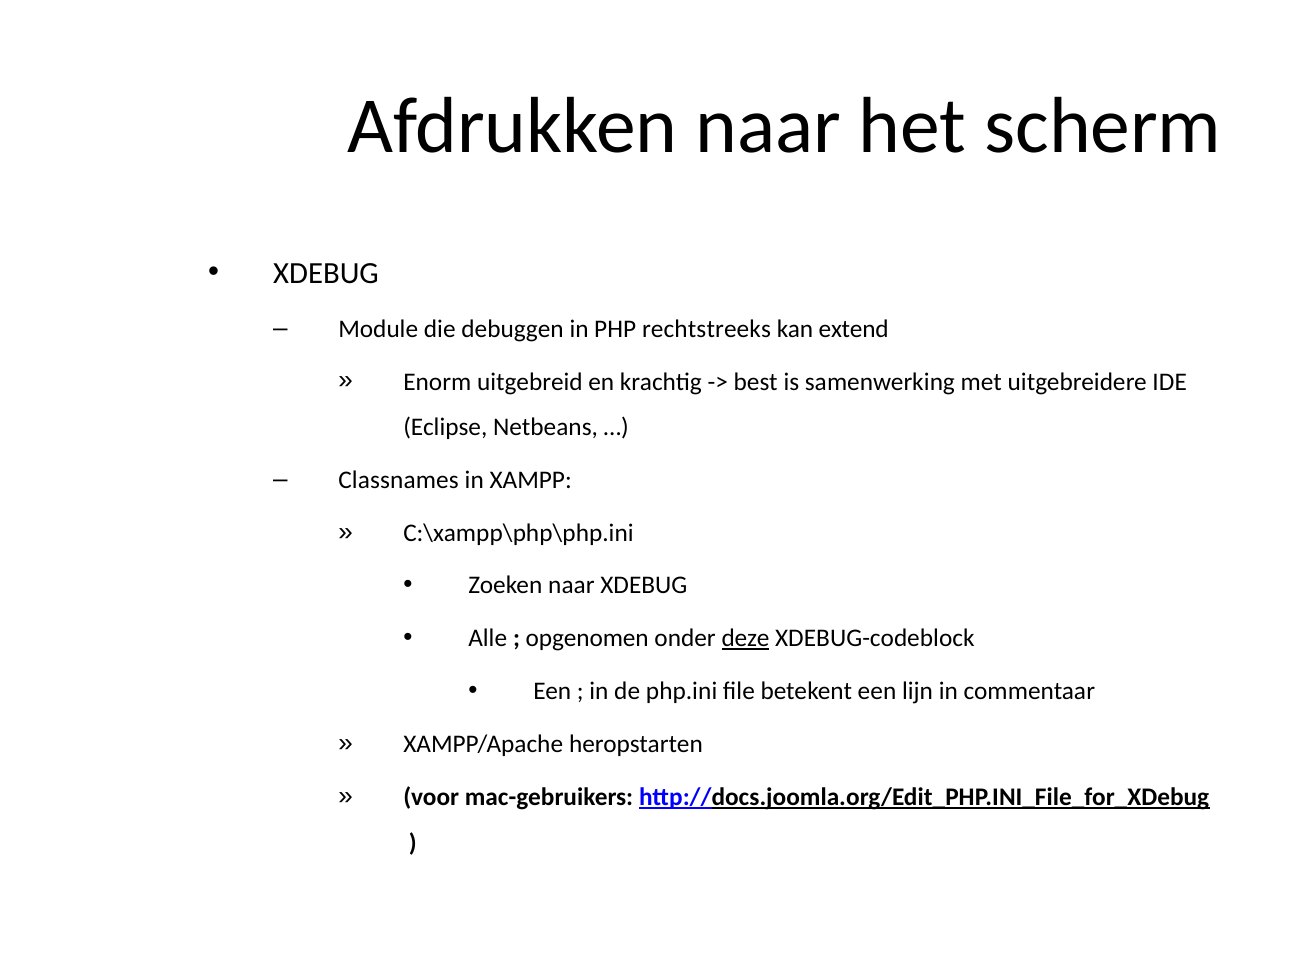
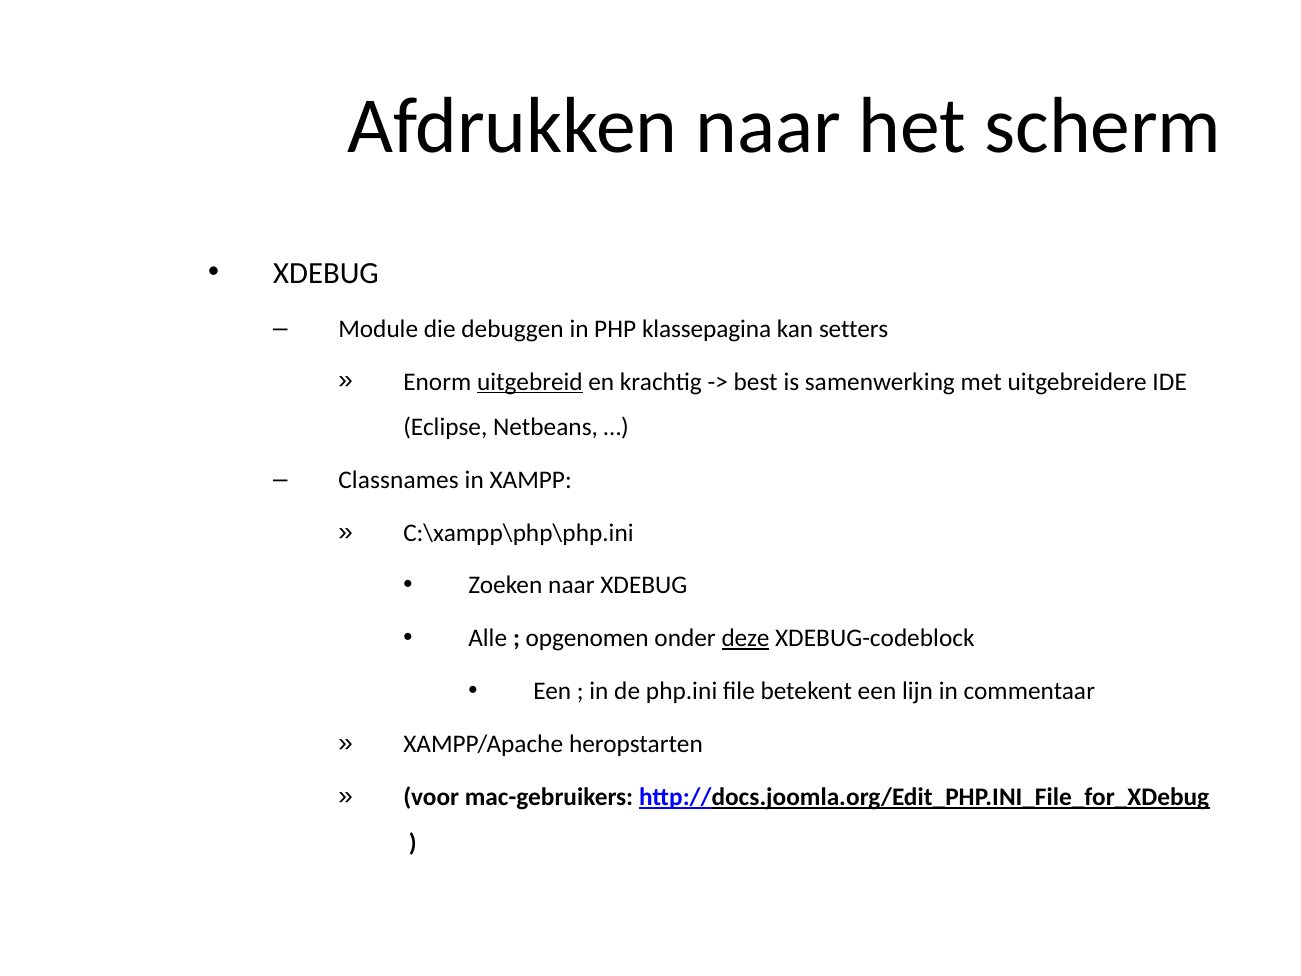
rechtstreeks: rechtstreeks -> klassepagina (707, 329)
extend: extend -> setters (854, 329)
uitgebreid underline: none -> present (530, 382)
